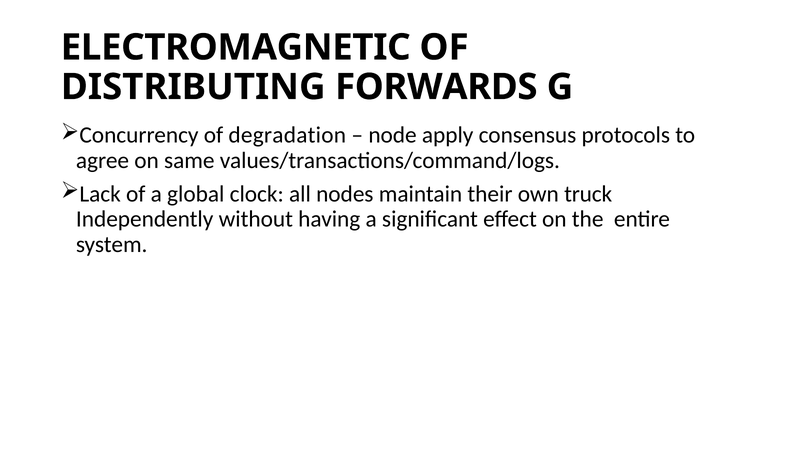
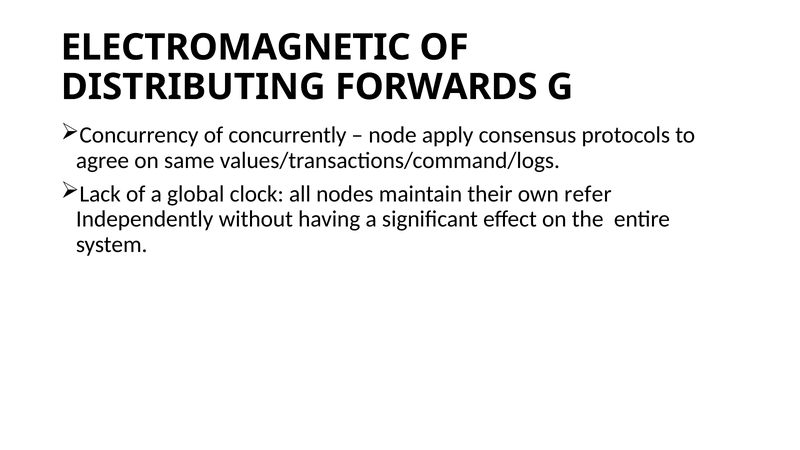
degradation: degradation -> concurrently (287, 135)
truck: truck -> refer (588, 194)
